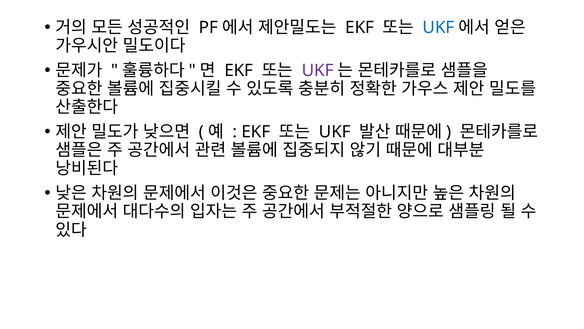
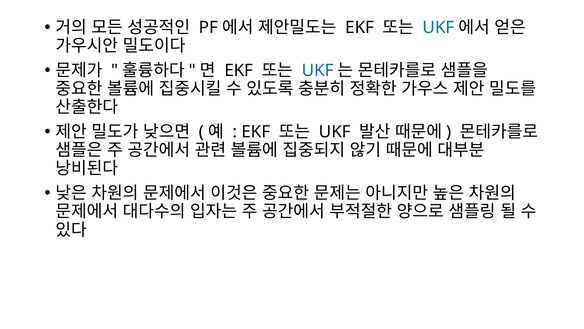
UKF colour: purple -> blue (318, 70)
